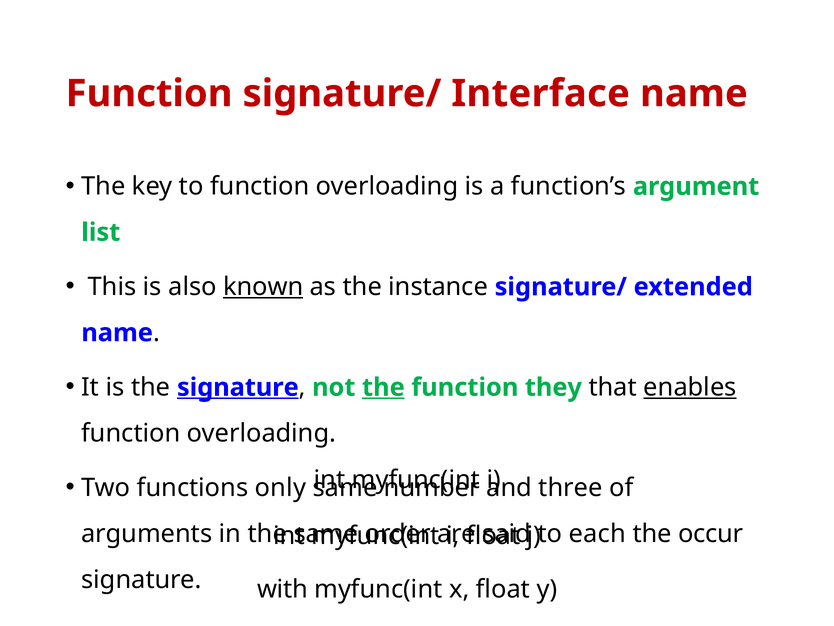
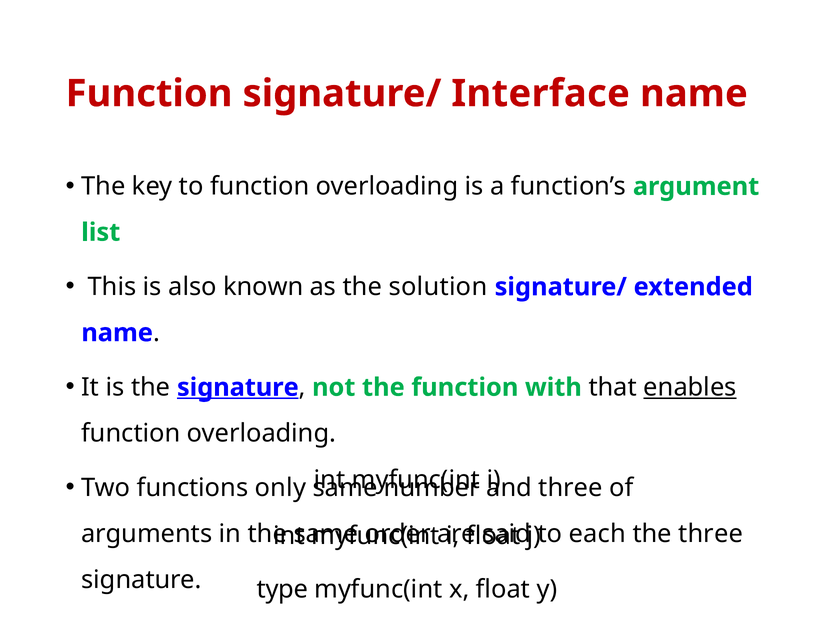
known underline: present -> none (263, 287)
instance: instance -> solution (438, 287)
the underline: present -> none (383, 387)
they: they -> with (553, 387)
the occur: occur -> three (711, 533)
with: with -> type (283, 589)
